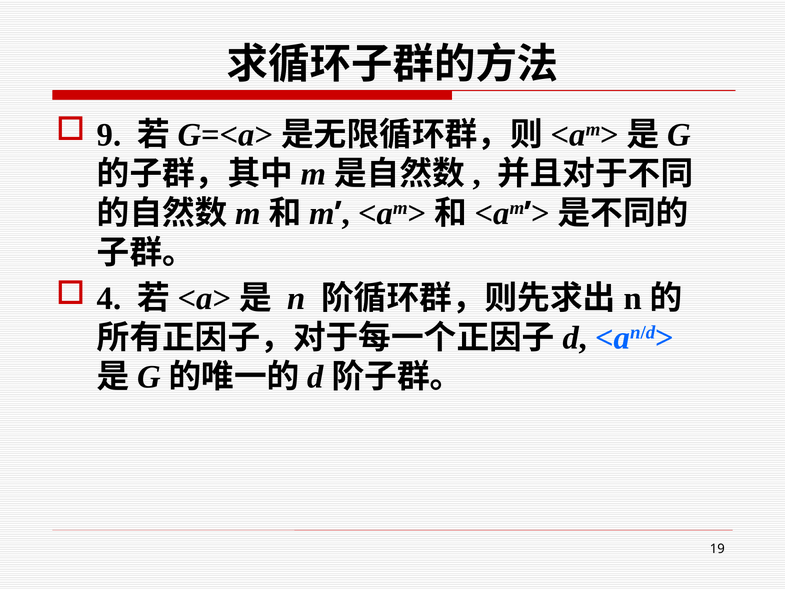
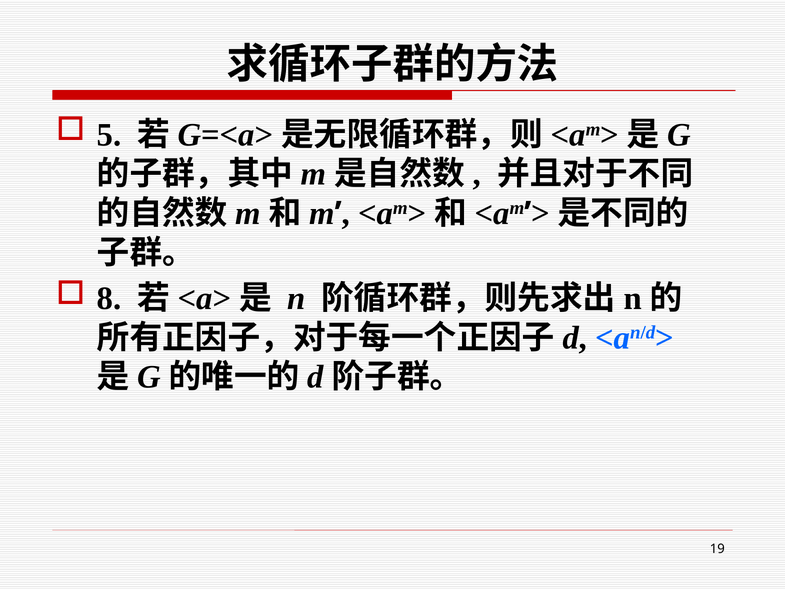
9: 9 -> 5 (109, 135)
4: 4 -> 8 (109, 298)
